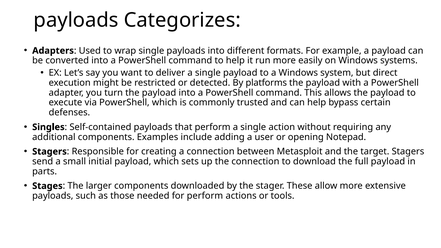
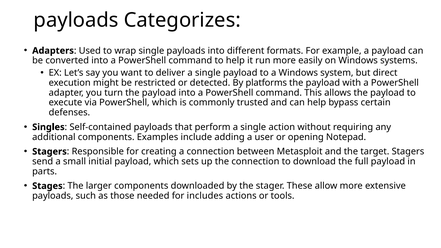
for perform: perform -> includes (205, 196)
